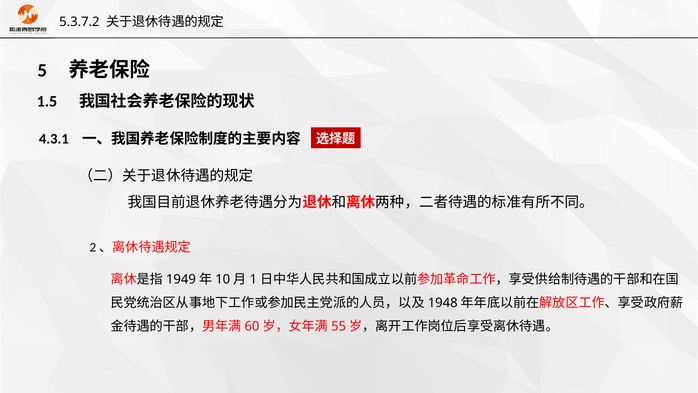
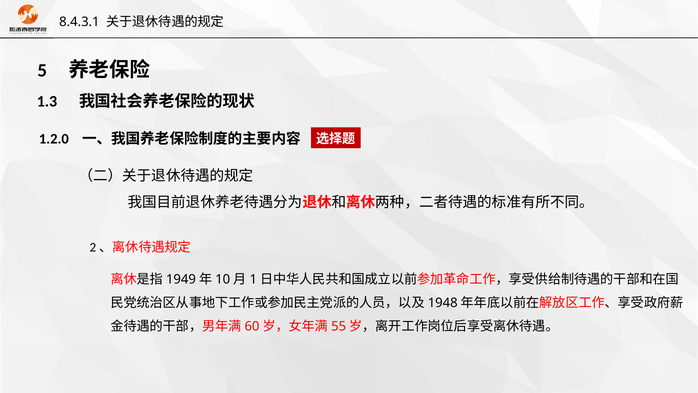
5.3.7.2: 5.3.7.2 -> 8.4.3.1 (79, 22)
1.5: 1.5 -> 1.3 (47, 102)
4.3.1: 4.3.1 -> 1.2.0 (54, 139)
